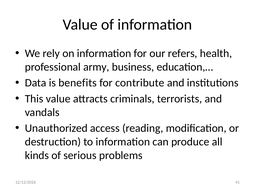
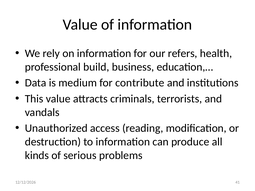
army: army -> build (96, 67)
benefits: benefits -> medium (78, 83)
